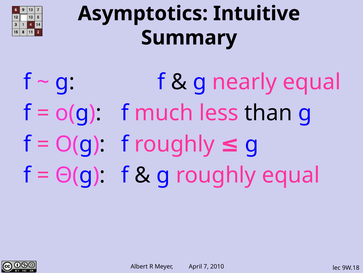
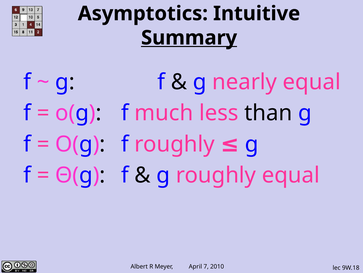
Summary underline: none -> present (189, 38)
